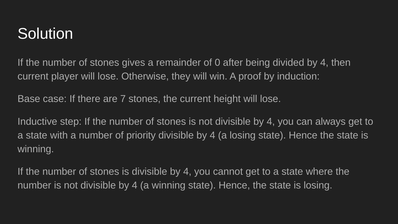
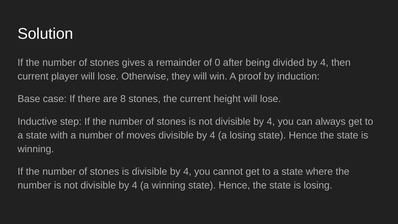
7: 7 -> 8 (123, 99)
priority: priority -> moves (141, 135)
